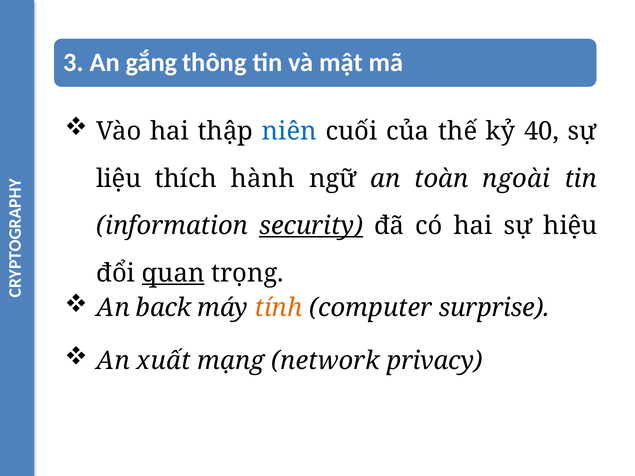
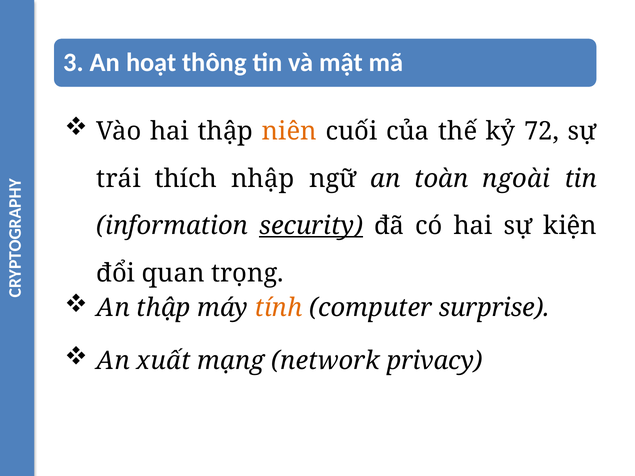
gắng: gắng -> hoạt (151, 63)
niên colour: blue -> orange (289, 131)
40: 40 -> 72 (542, 131)
liệu: liệu -> trái (119, 179)
hành: hành -> nhập (263, 179)
hiệu: hiệu -> kiện (570, 226)
quan underline: present -> none (173, 274)
An back: back -> thập (164, 308)
